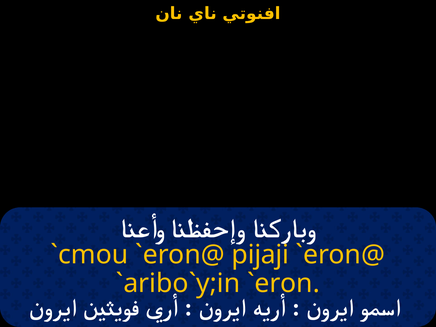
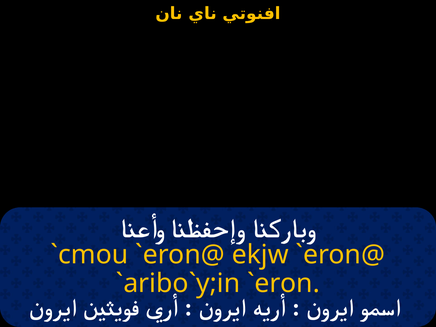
pijaji: pijaji -> ekjw (260, 255)
